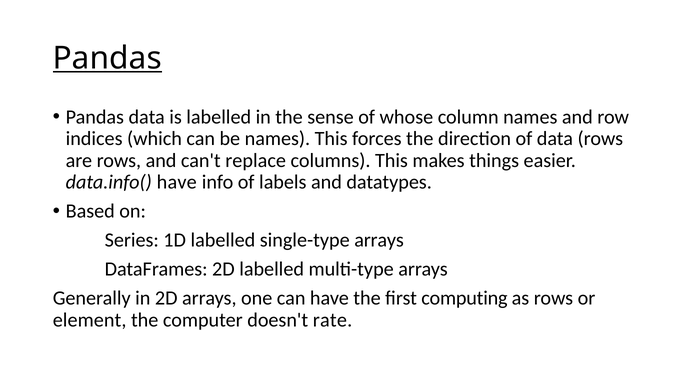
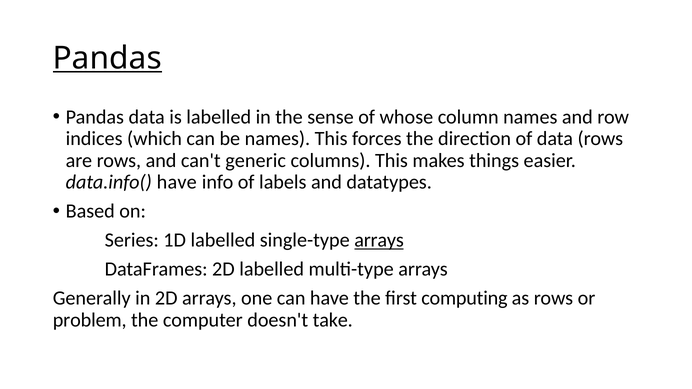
replace: replace -> generic (256, 161)
arrays underline: none -> present (379, 240)
element: element -> problem (90, 320)
rate: rate -> take (333, 320)
